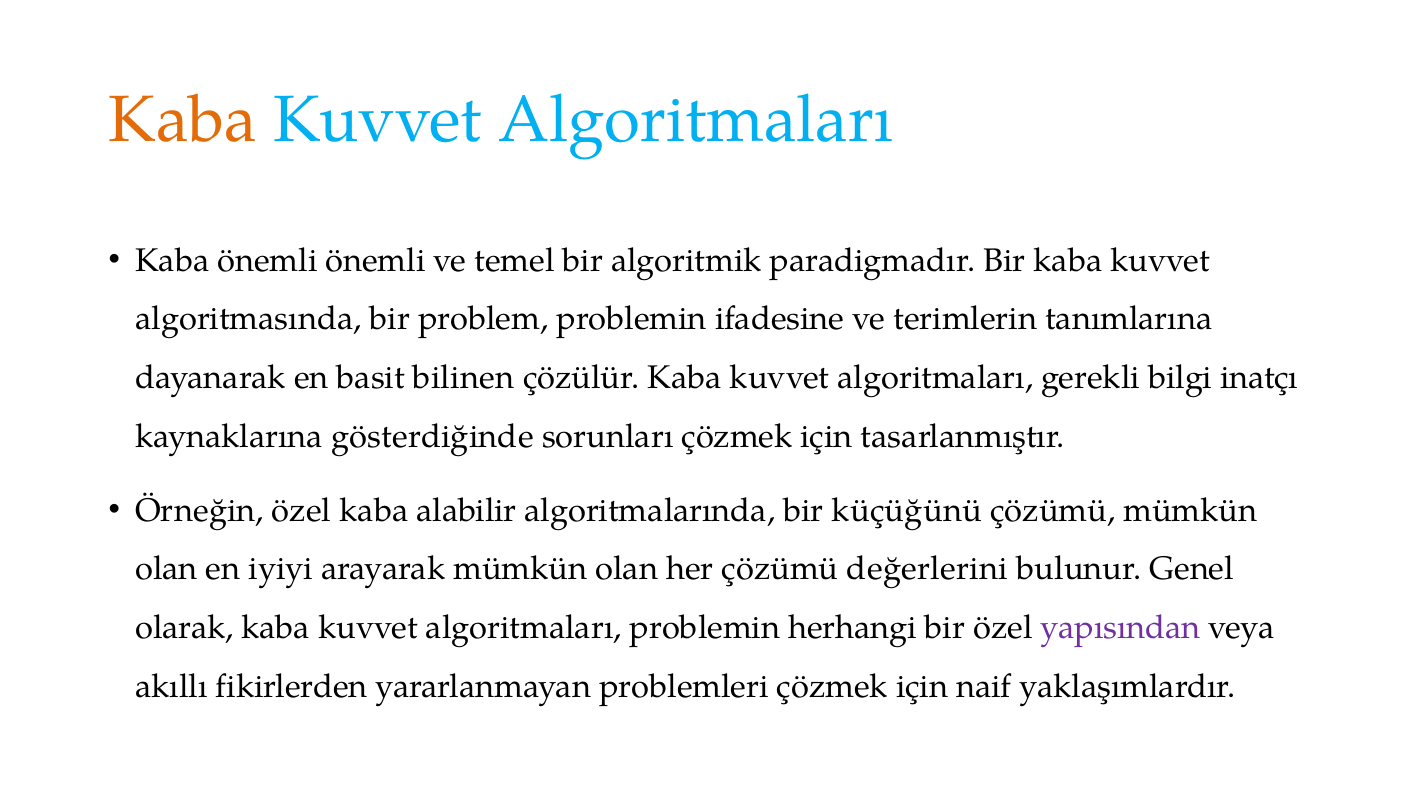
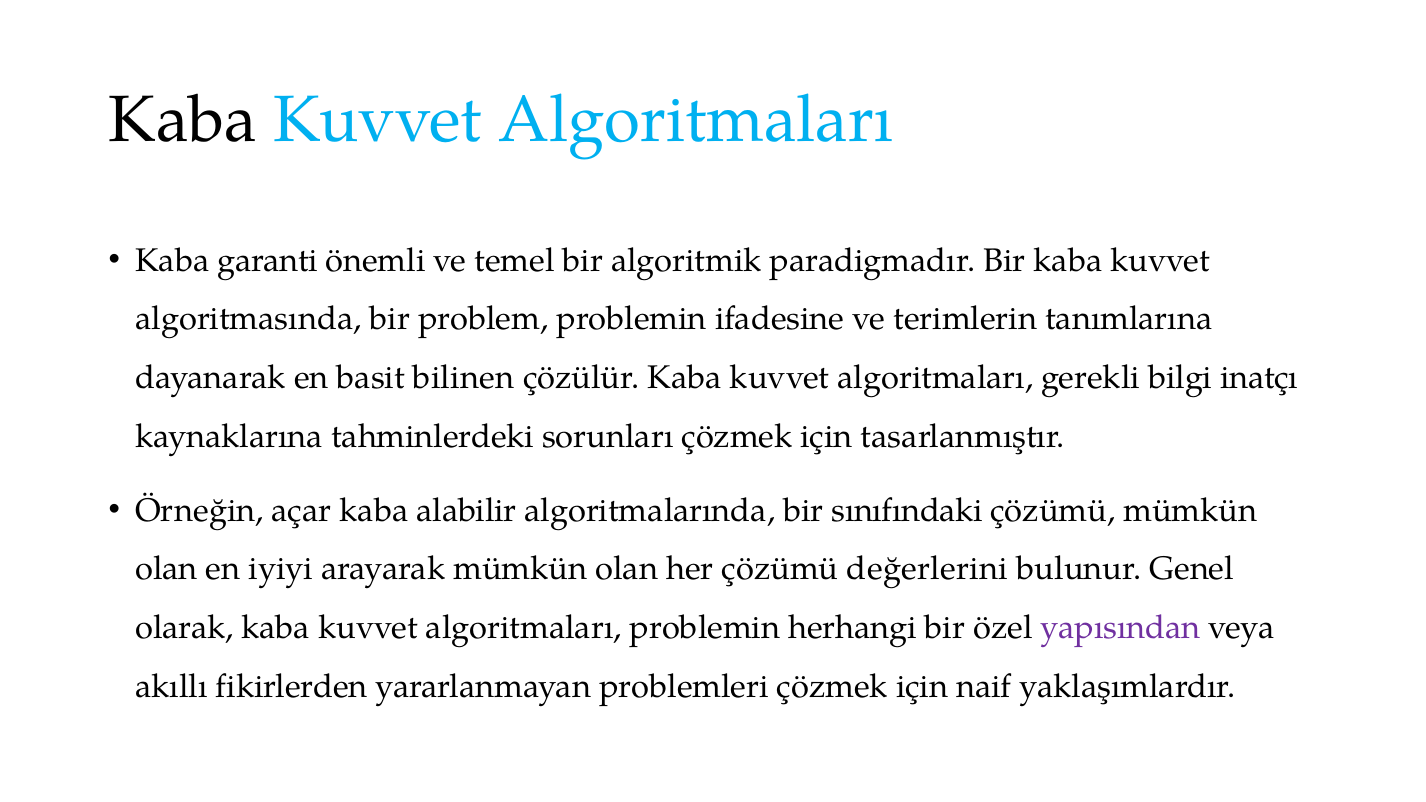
Kaba colour: orange -> black (183, 120)
Kaba önemli: önemli -> garanti (268, 260)
gösterdiğinde: gösterdiğinde -> tahminlerdeki (433, 437)
Örneğin özel: özel -> açar (302, 510)
küçüğünü: küçüğünü -> sınıfındaki (907, 510)
